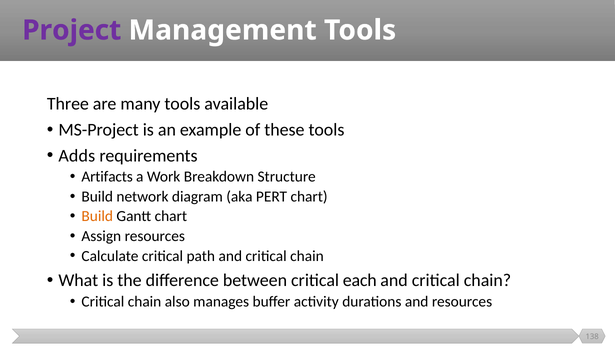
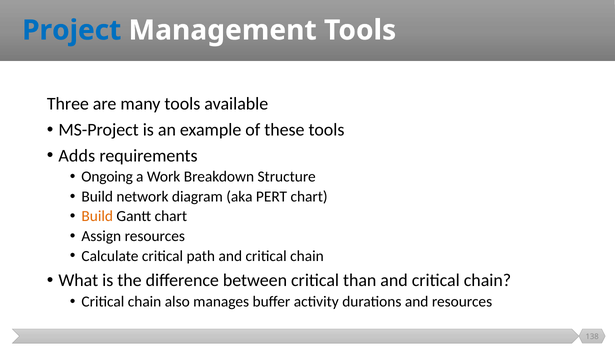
Project colour: purple -> blue (72, 30)
Artifacts: Artifacts -> Ongoing (107, 177)
each: each -> than (360, 280)
